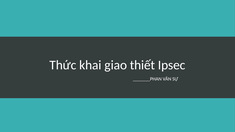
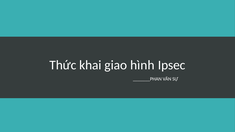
thiết: thiết -> hình (142, 65)
